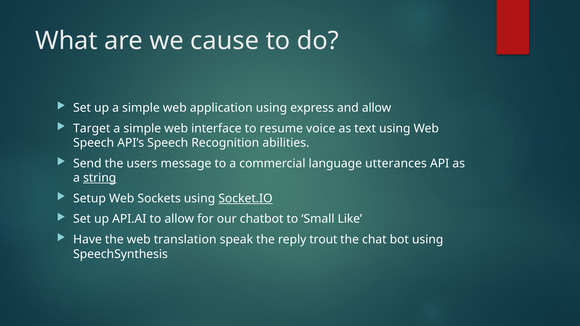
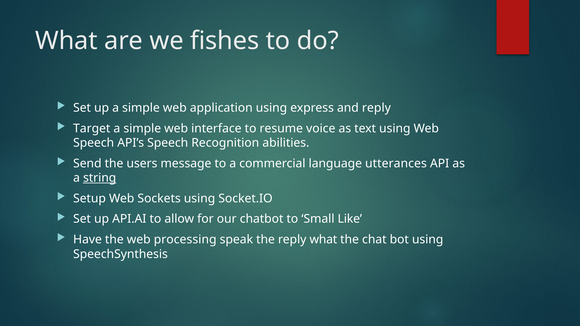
cause: cause -> fishes (225, 41)
and allow: allow -> reply (376, 108)
Socket.IO underline: present -> none (245, 199)
translation: translation -> processing (185, 240)
reply trout: trout -> what (323, 240)
